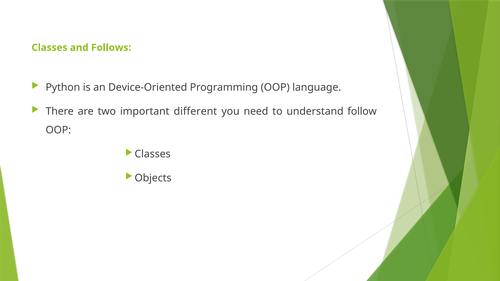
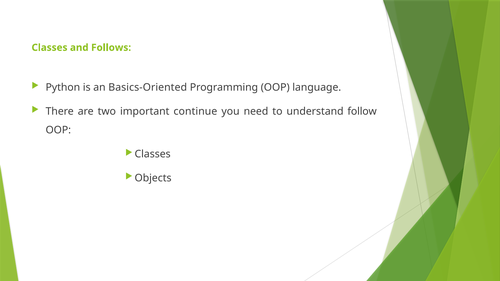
Device-Oriented: Device-Oriented -> Basics-Oriented (148, 87)
different: different -> continue (195, 111)
